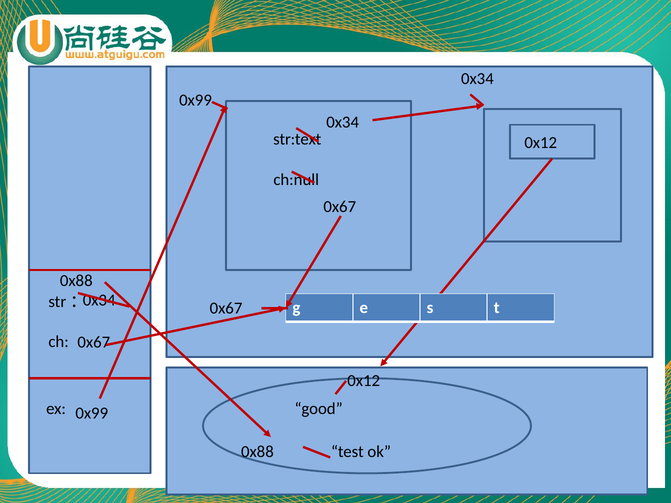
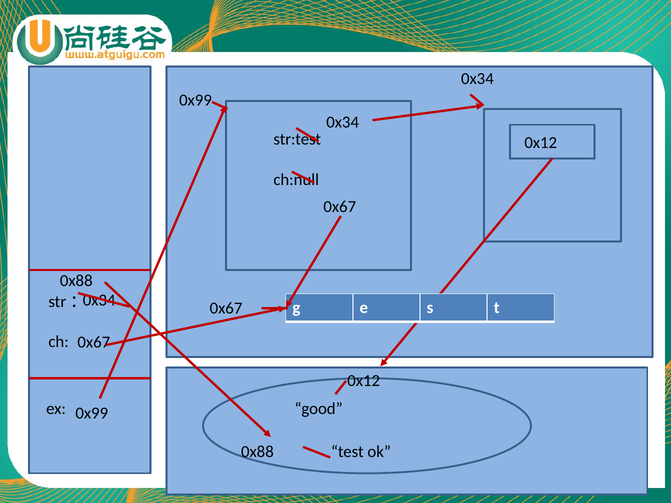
str:text: str:text -> str:test (297, 139)
